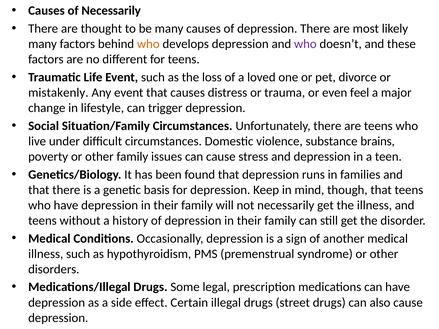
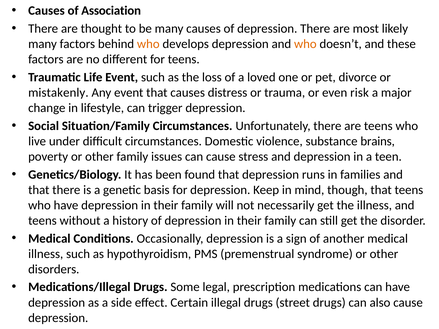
of Necessarily: Necessarily -> Association (111, 11)
who colour: purple -> orange (305, 44)
feel: feel -> risk (360, 93)
